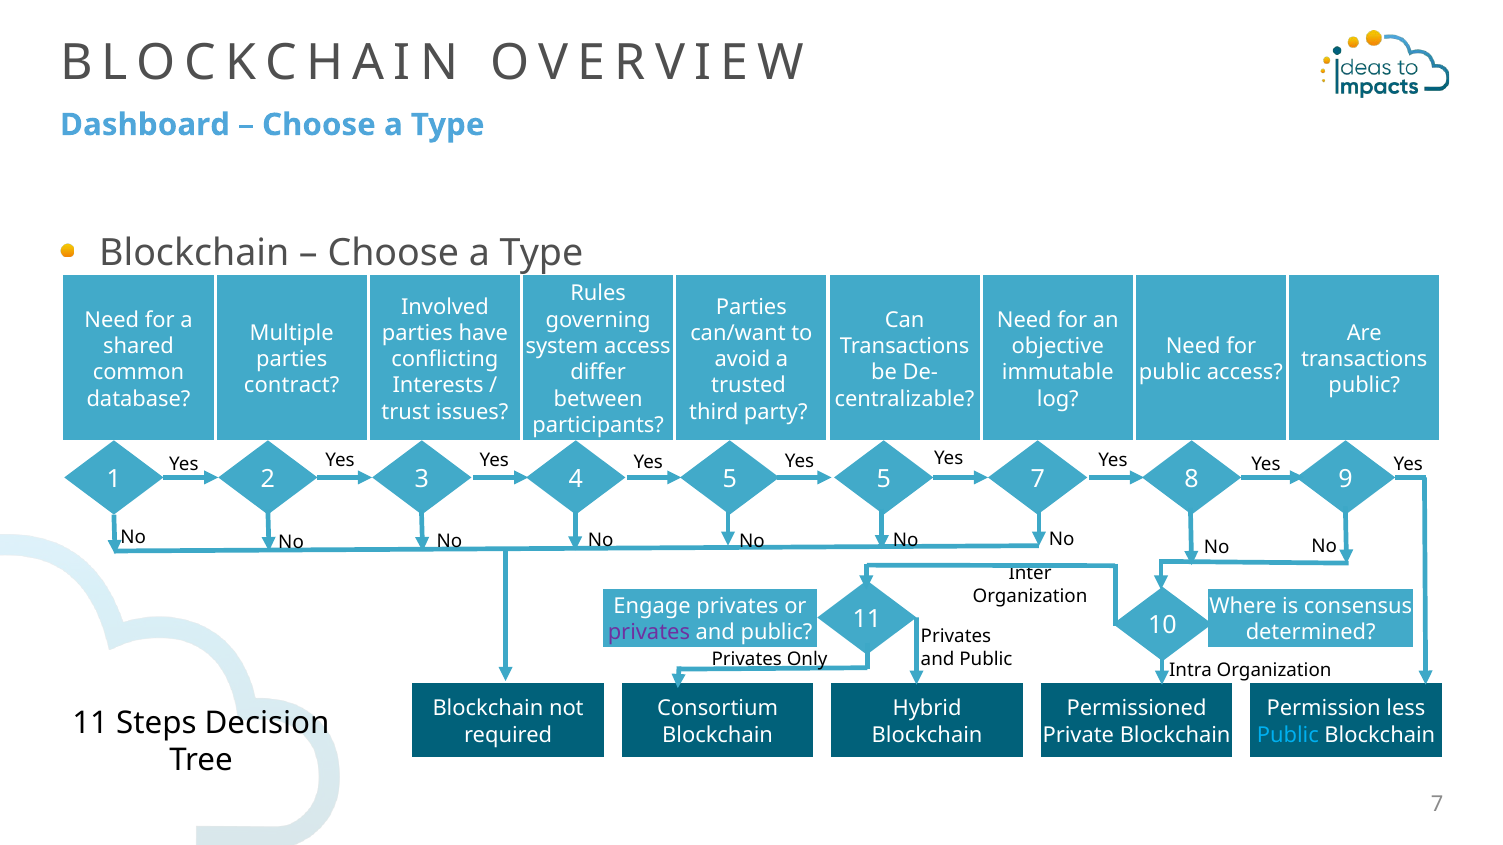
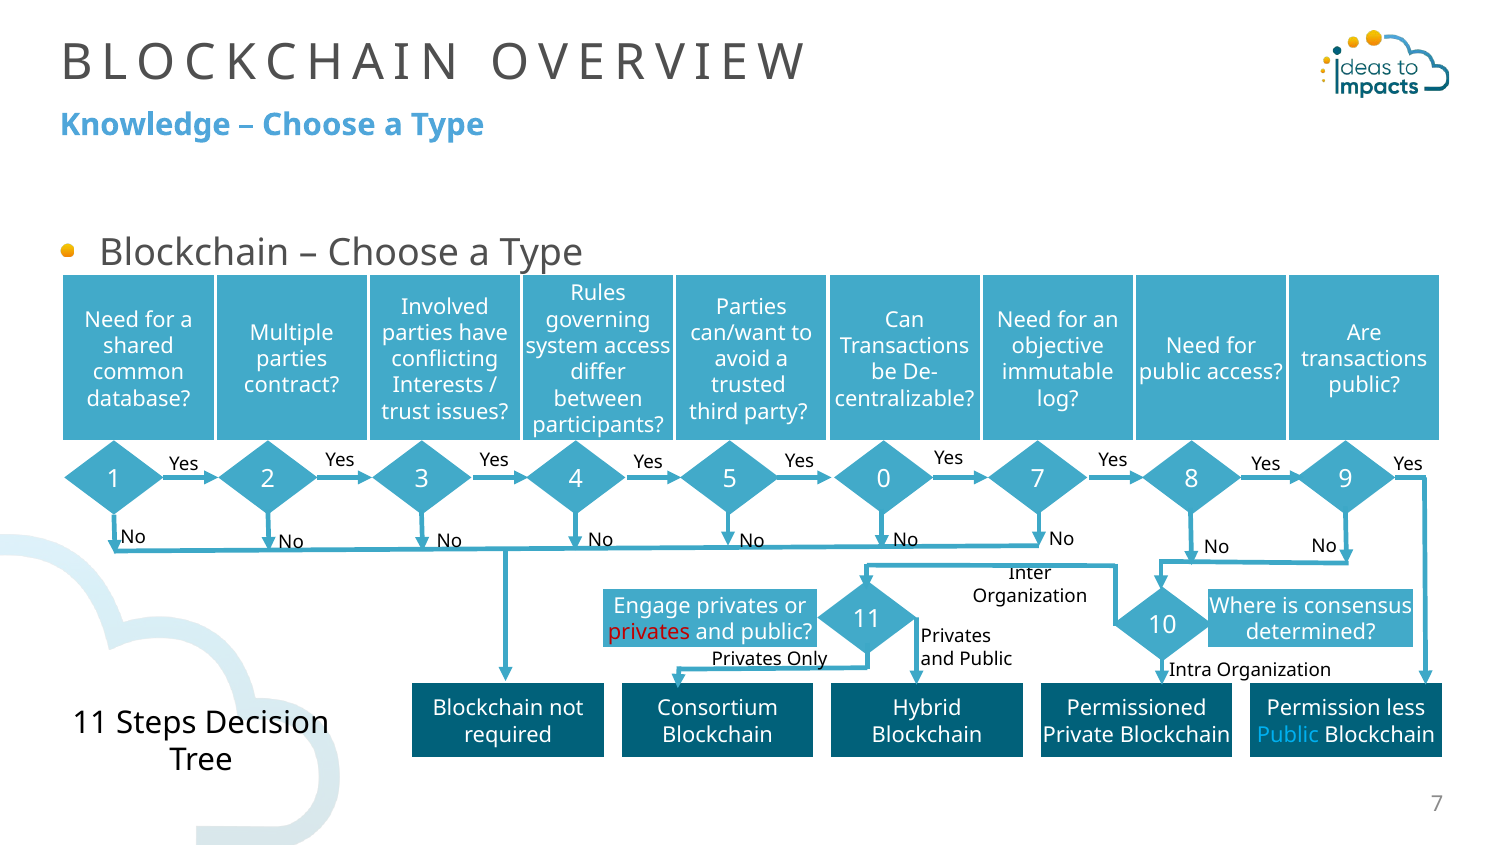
Dashboard: Dashboard -> Knowledge (145, 125)
5 5: 5 -> 0 (884, 479)
privates colour: purple -> red (649, 633)
